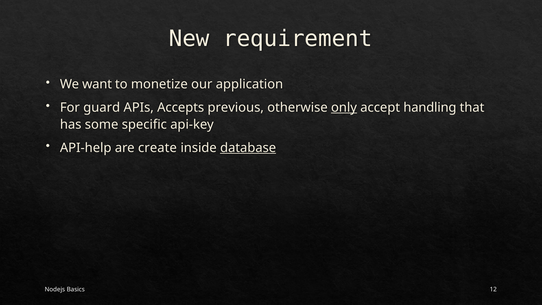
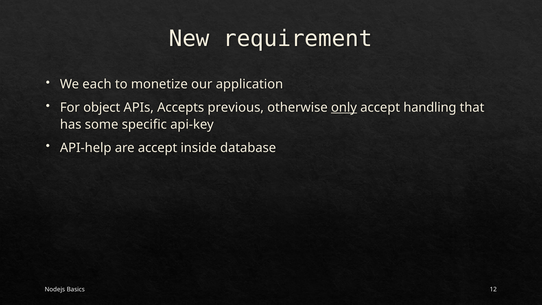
want: want -> each (97, 84)
guard: guard -> object (102, 107)
are create: create -> accept (158, 148)
database underline: present -> none (248, 148)
